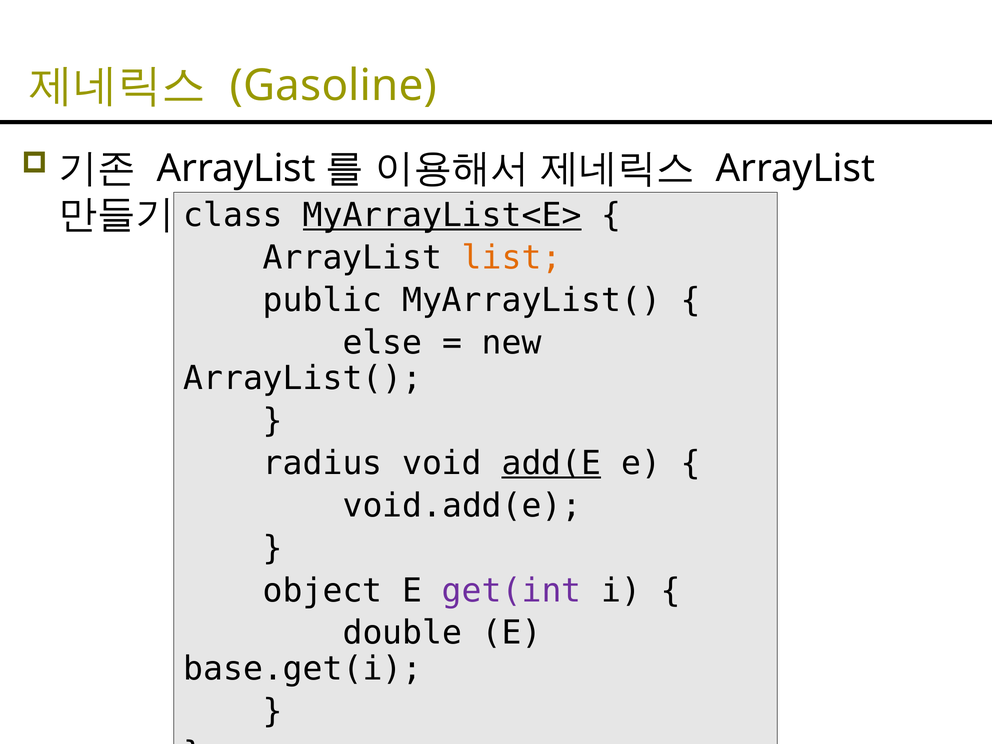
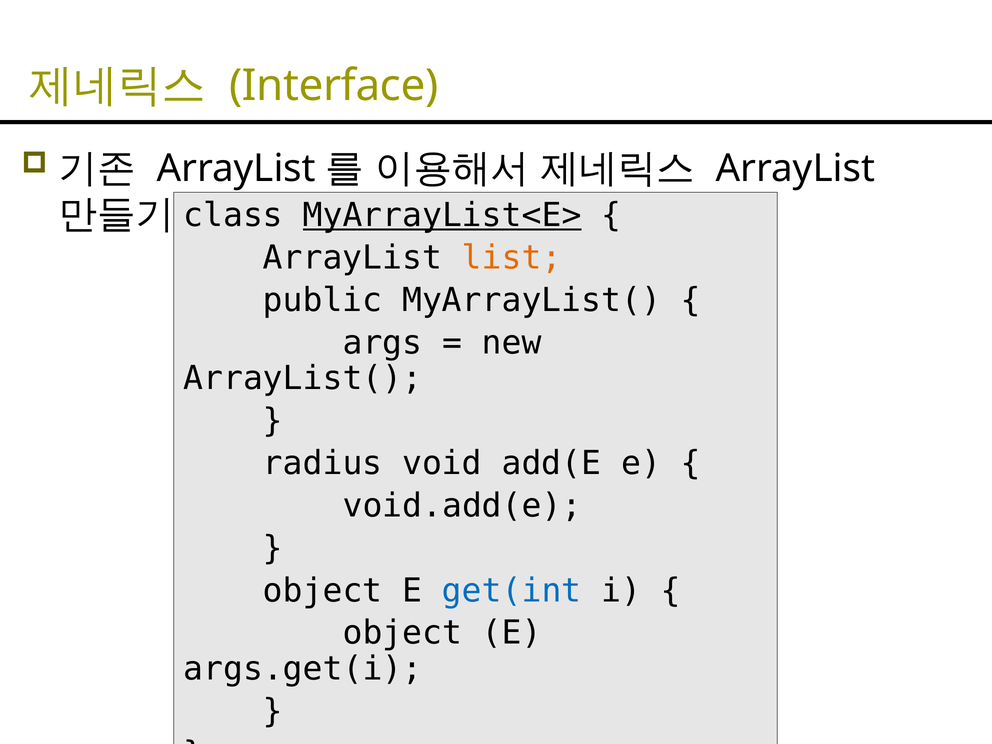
Gasoline: Gasoline -> Interface (334, 86)
else: else -> args (382, 343)
add(E underline: present -> none (551, 463)
get(int colour: purple -> blue (512, 591)
double: double -> object (402, 633)
base.get(i: base.get(i -> args.get(i (303, 669)
